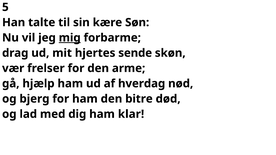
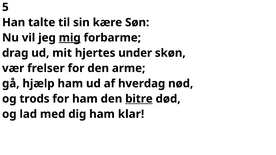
sende: sende -> under (135, 53)
bjerg: bjerg -> trods (34, 99)
bitre underline: none -> present (139, 99)
